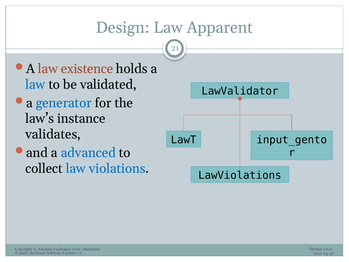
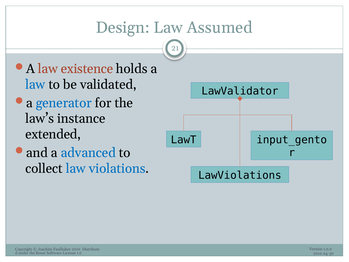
Apparent: Apparent -> Assumed (220, 27)
validates: validates -> extended (53, 134)
